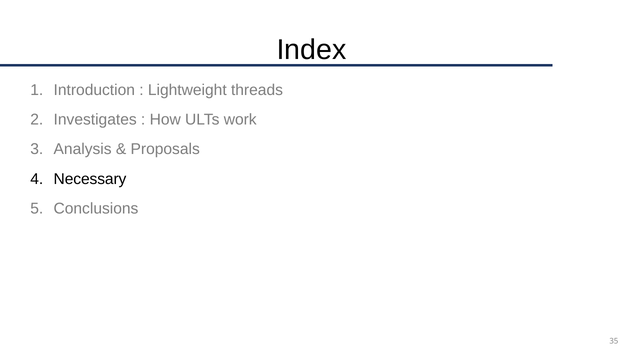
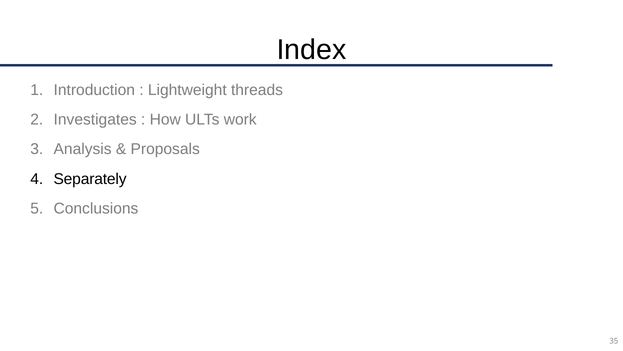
Necessary: Necessary -> Separately (90, 179)
